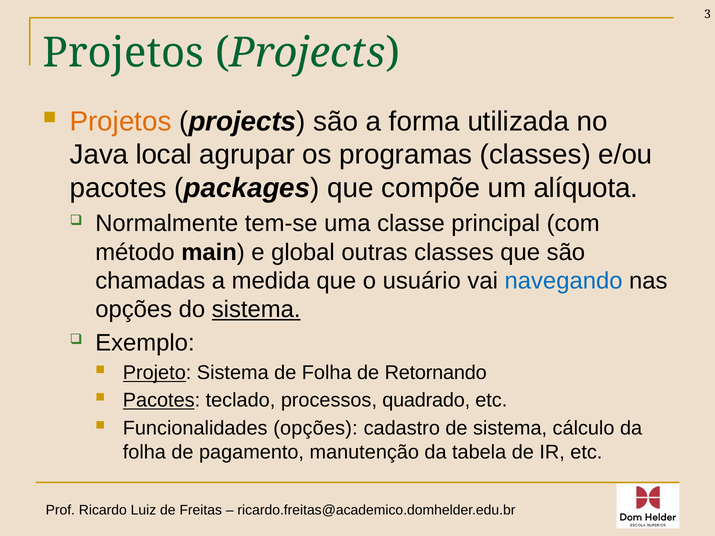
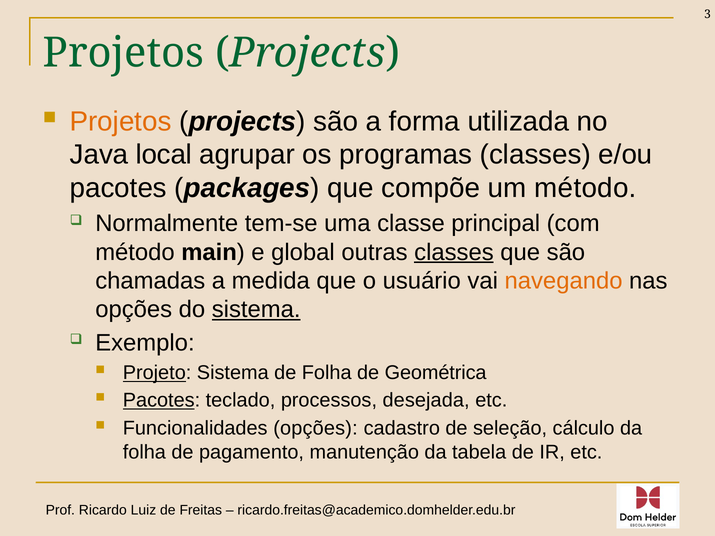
um alíquota: alíquota -> método (585, 188)
classes underline: none -> present (454, 252)
navegando colour: blue -> orange (564, 281)
Retornando: Retornando -> Geométrica (436, 373)
quadrado: quadrado -> desejada (426, 401)
de sistema: sistema -> seleção (510, 428)
